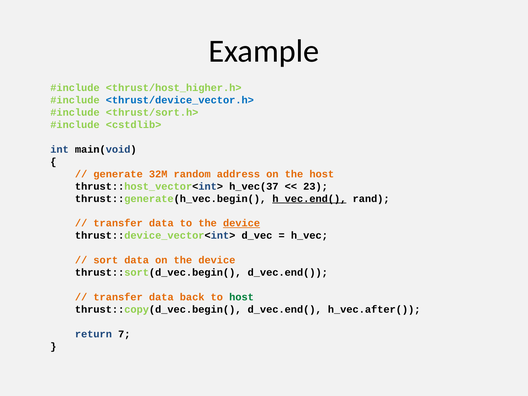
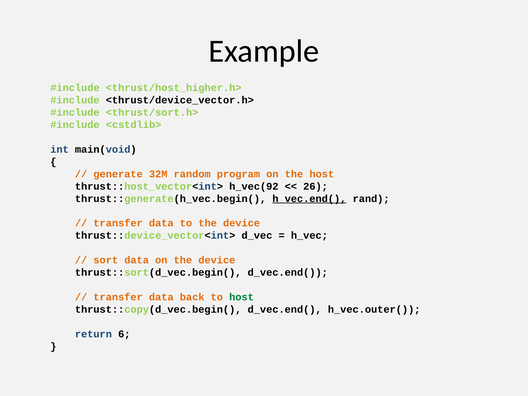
<thrust/device_vector.h> colour: blue -> black (180, 100)
address: address -> program (238, 174)
h_vec(37: h_vec(37 -> h_vec(92 (254, 186)
23: 23 -> 26 (316, 186)
device underline: present -> none (242, 223)
h_vec.after(: h_vec.after( -> h_vec.outer( (374, 310)
7: 7 -> 6 (124, 334)
